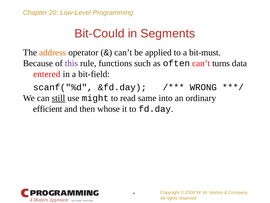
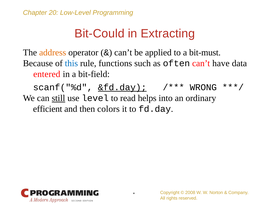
Segments: Segments -> Extracting (168, 33)
this colour: purple -> blue (71, 63)
turns: turns -> have (221, 63)
&fd.day underline: none -> present (122, 87)
might: might -> level (95, 98)
same: same -> helps (147, 98)
whose: whose -> colors (108, 109)
